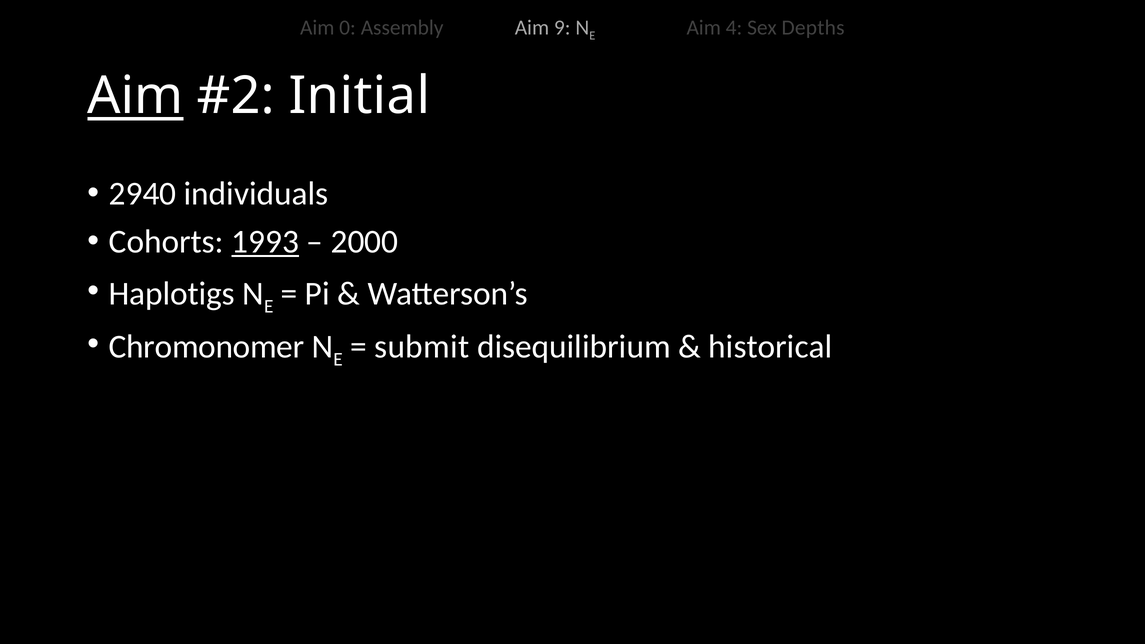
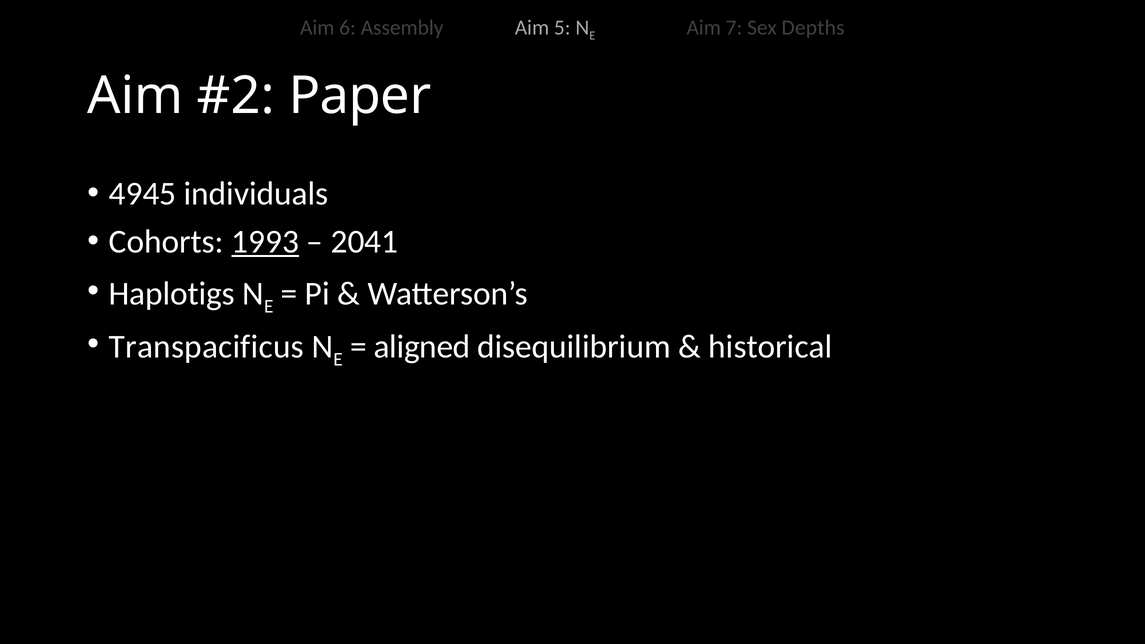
0: 0 -> 6 (348, 28)
9: 9 -> 5 (562, 28)
4: 4 -> 7 (734, 28)
Aim underline: present -> none (135, 96)
Initial: Initial -> Paper (360, 96)
2940: 2940 -> 4945 (143, 194)
2000: 2000 -> 2041 (364, 242)
Chromonomer: Chromonomer -> Transpacificus (206, 347)
submit: submit -> aligned (422, 347)
